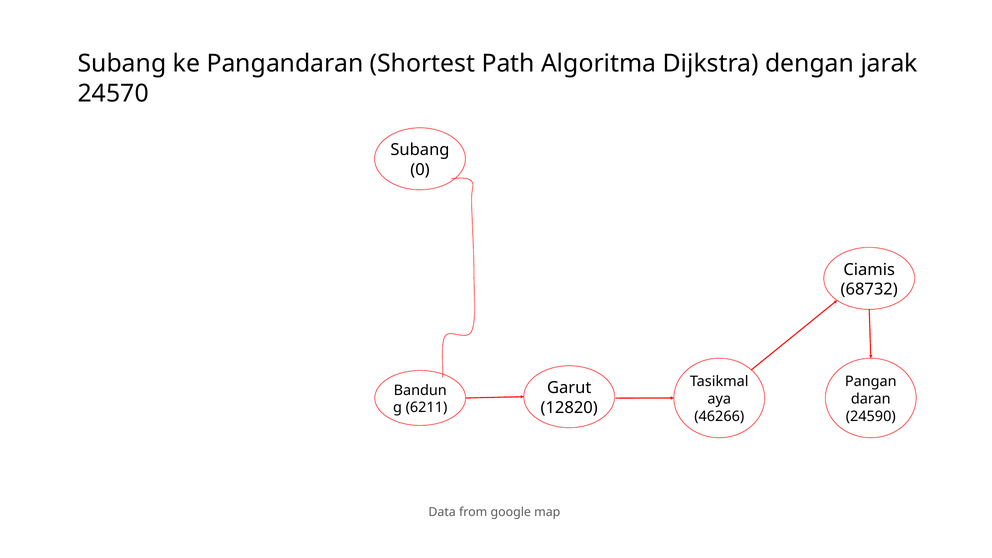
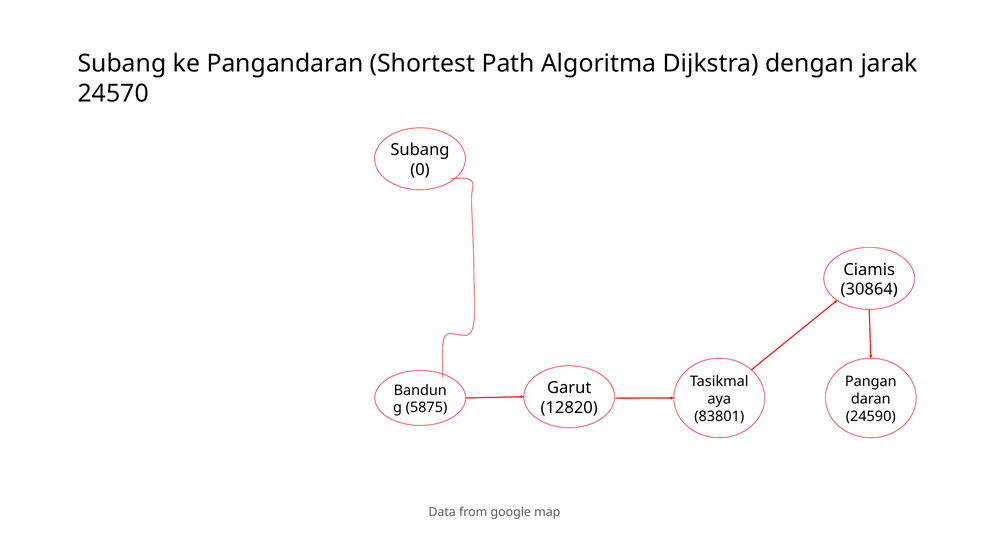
68732: 68732 -> 30864 (869, 289)
6211: 6211 -> 5875 (427, 408)
46266: 46266 -> 83801 (719, 416)
